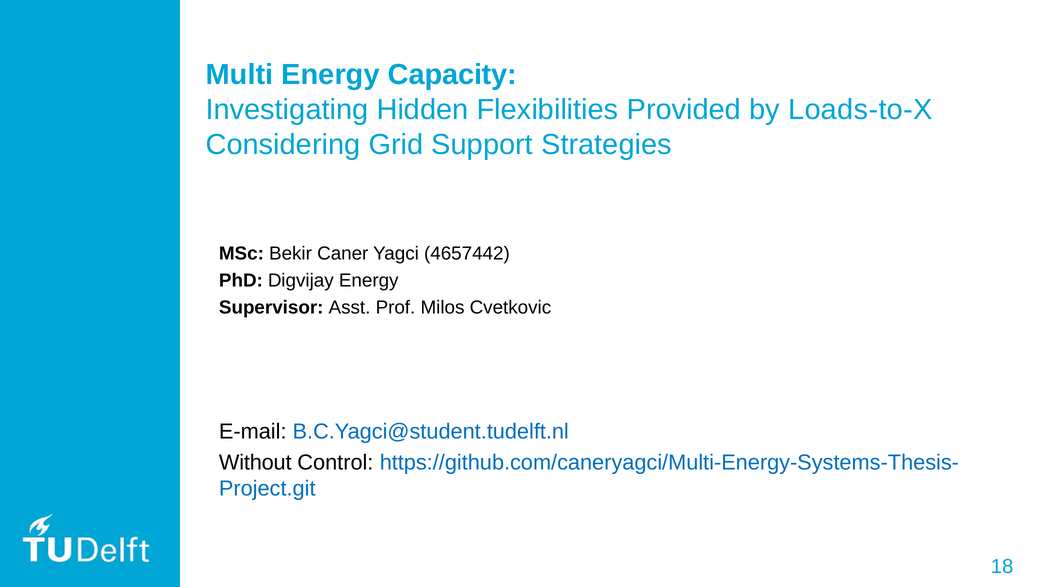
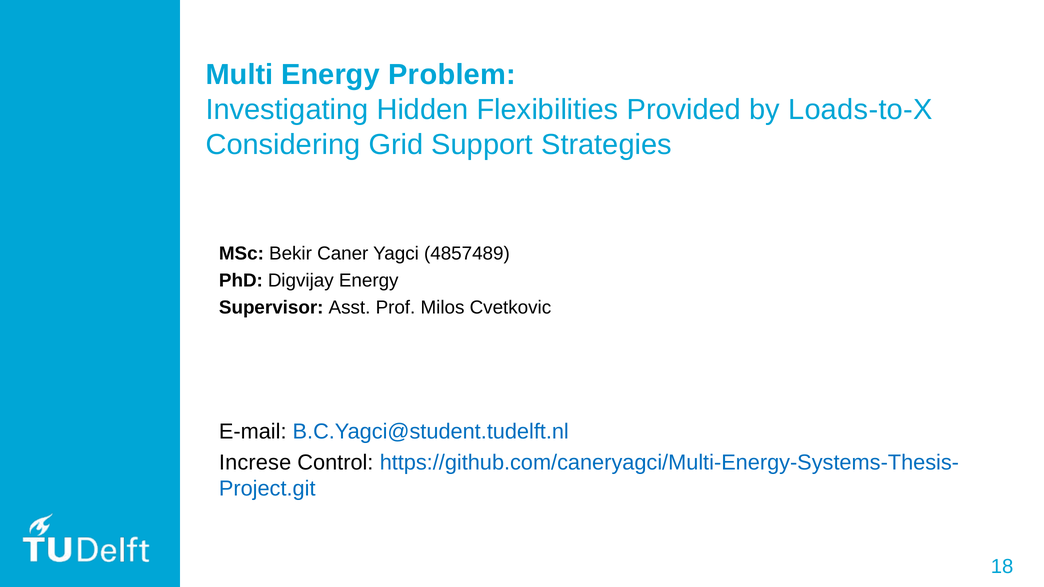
Capacity: Capacity -> Problem (452, 75)
4657442: 4657442 -> 4857489 (467, 254)
Without: Without -> Increse (255, 463)
